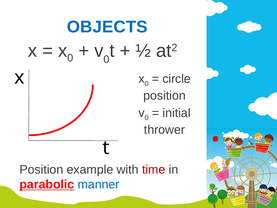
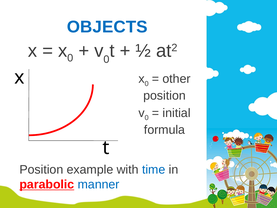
circle: circle -> other (177, 79)
thrower: thrower -> formula (165, 130)
time colour: red -> blue (154, 169)
